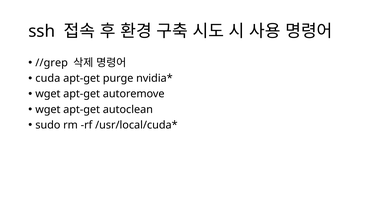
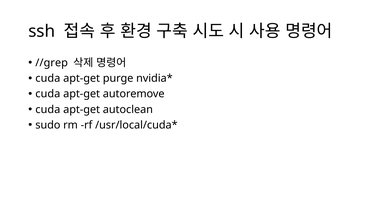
wget: wget -> cuda (48, 94)
wget: wget -> cuda (48, 110)
